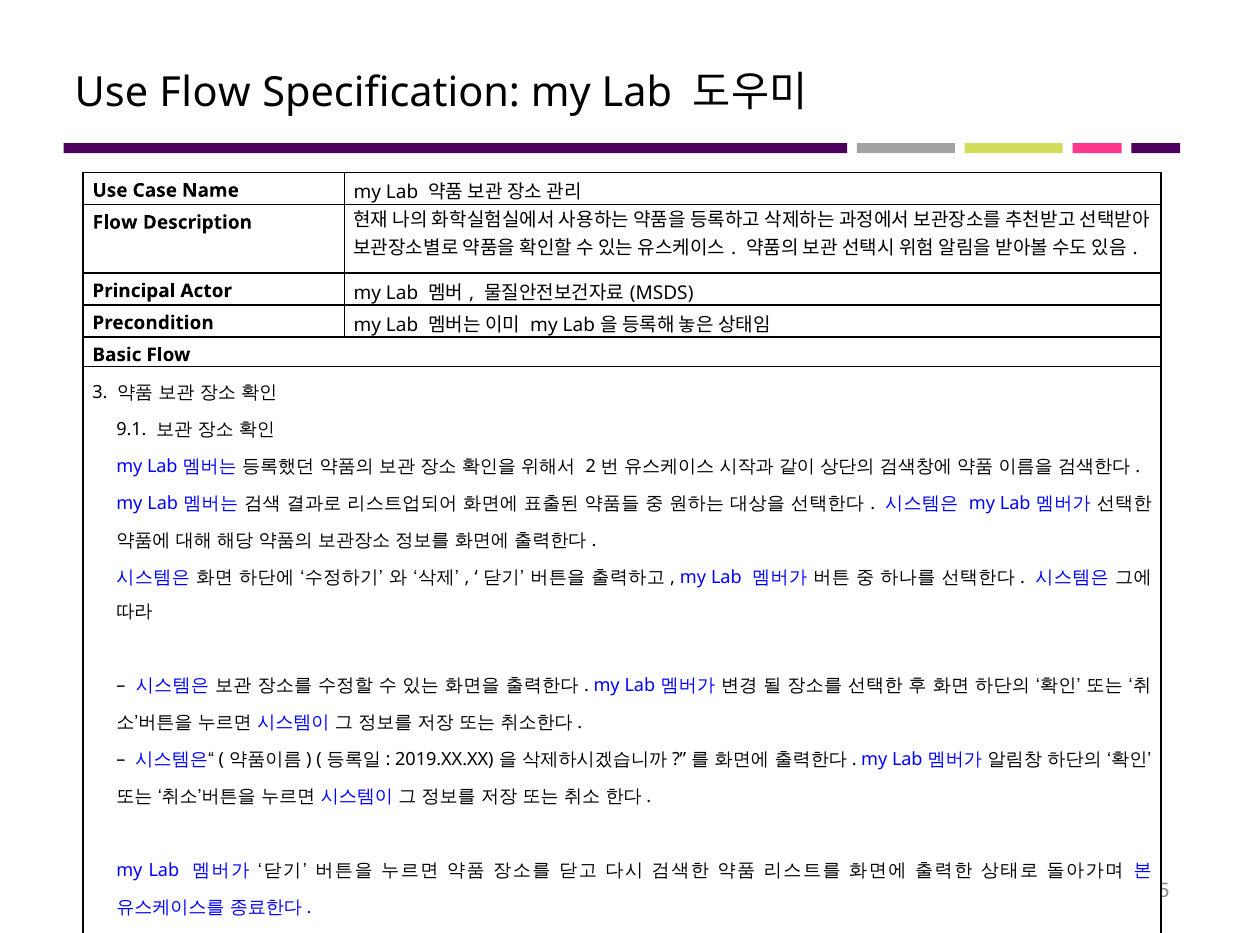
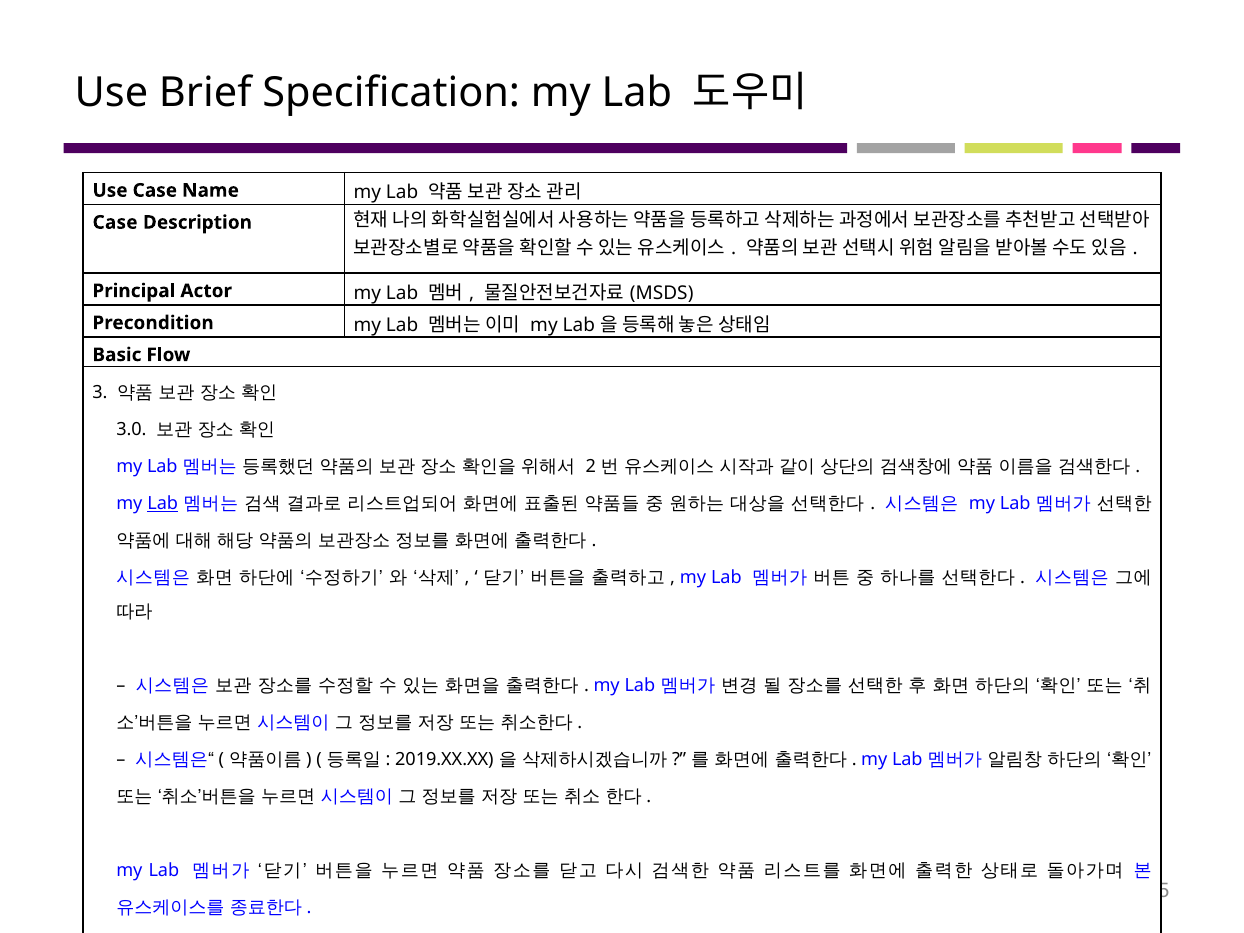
Use Flow: Flow -> Brief (205, 93)
Flow: Flow -> Case (115, 222)
9.1: 9.1 -> 3.0 (131, 429)
Lab underline: none -> present (163, 503)
